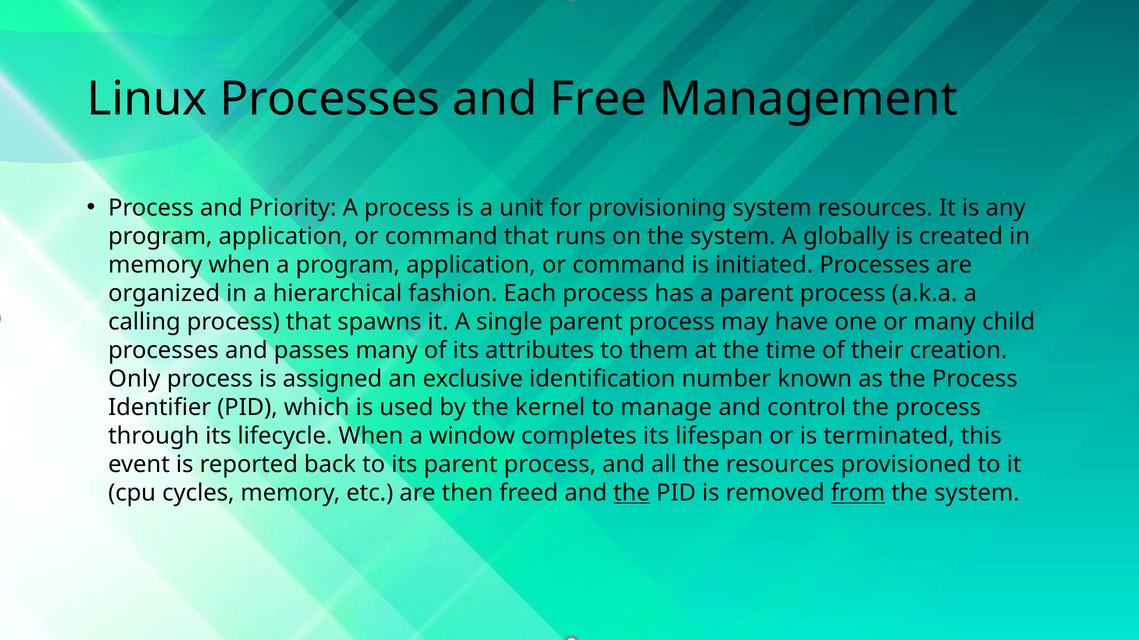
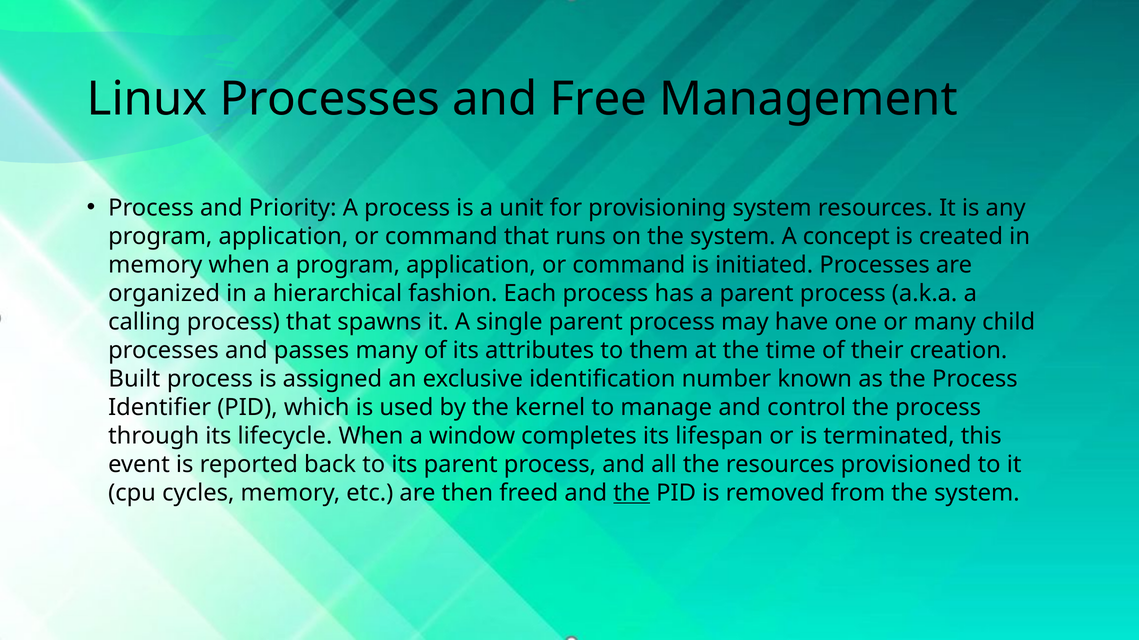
globally: globally -> concept (846, 237)
Only: Only -> Built (134, 379)
from underline: present -> none (858, 493)
